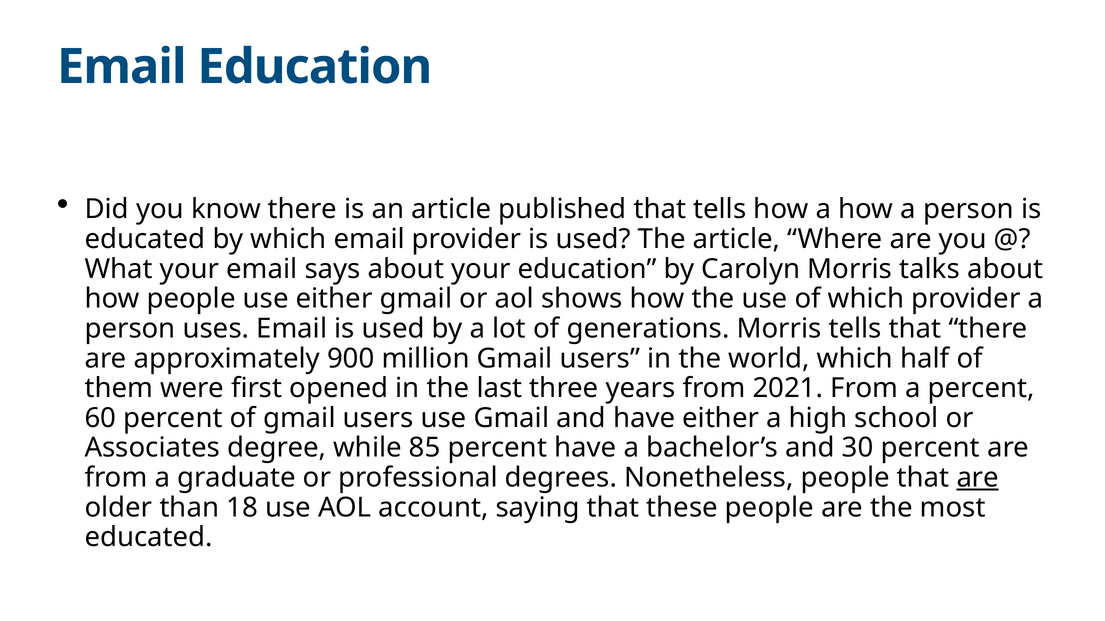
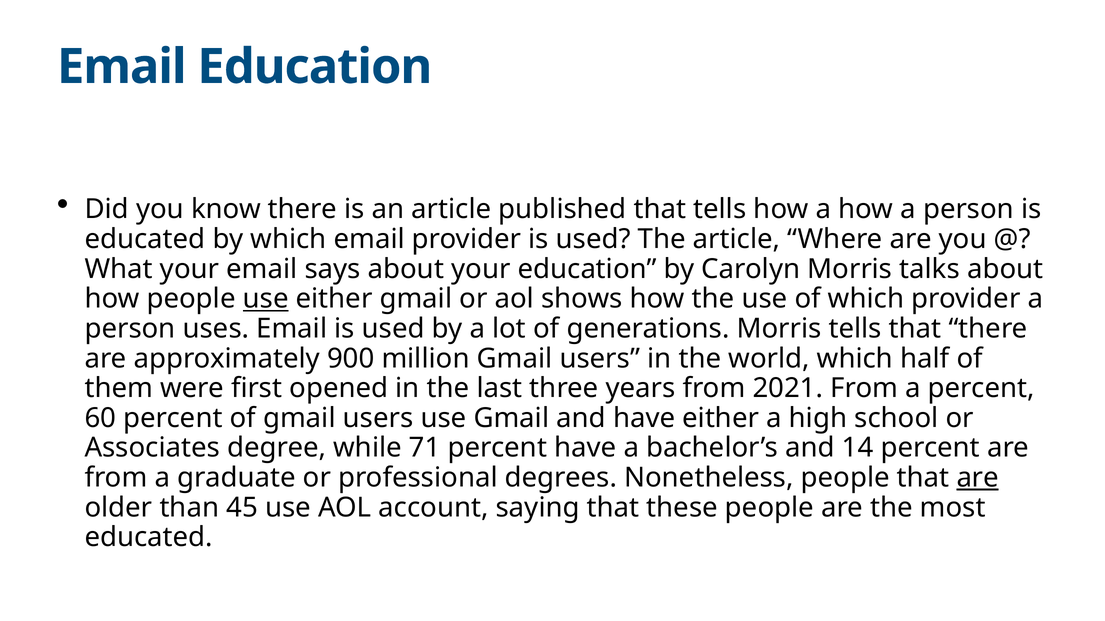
use underline: none -> present (266, 299)
85: 85 -> 71 (425, 448)
30: 30 -> 14 (858, 448)
18: 18 -> 45 (242, 508)
